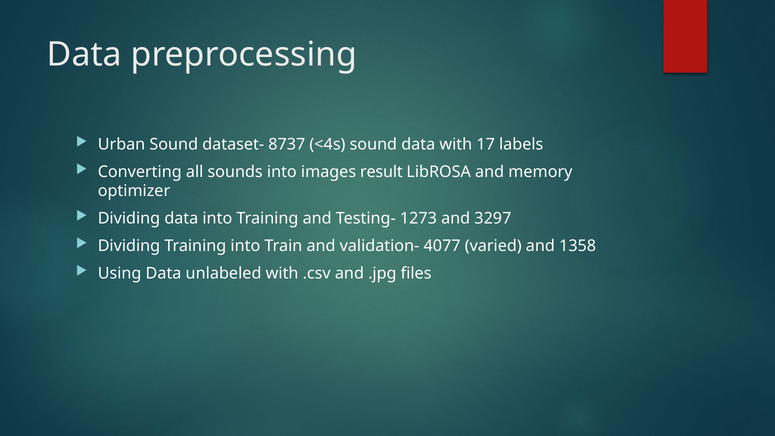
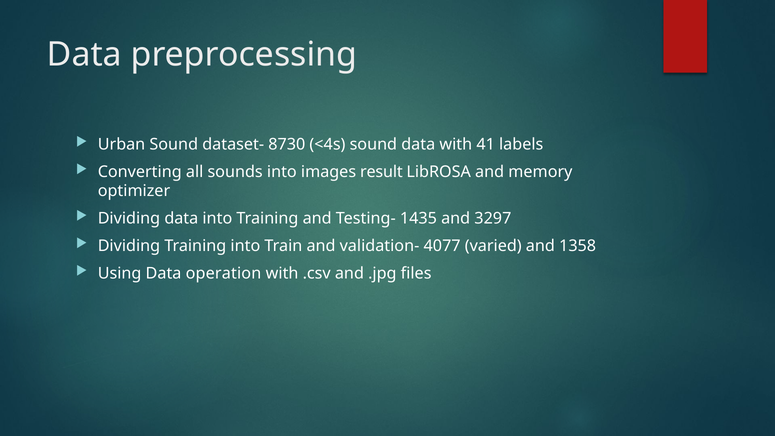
8737: 8737 -> 8730 (287, 144)
17: 17 -> 41 (486, 144)
1273: 1273 -> 1435 (418, 219)
unlabeled: unlabeled -> operation (223, 273)
